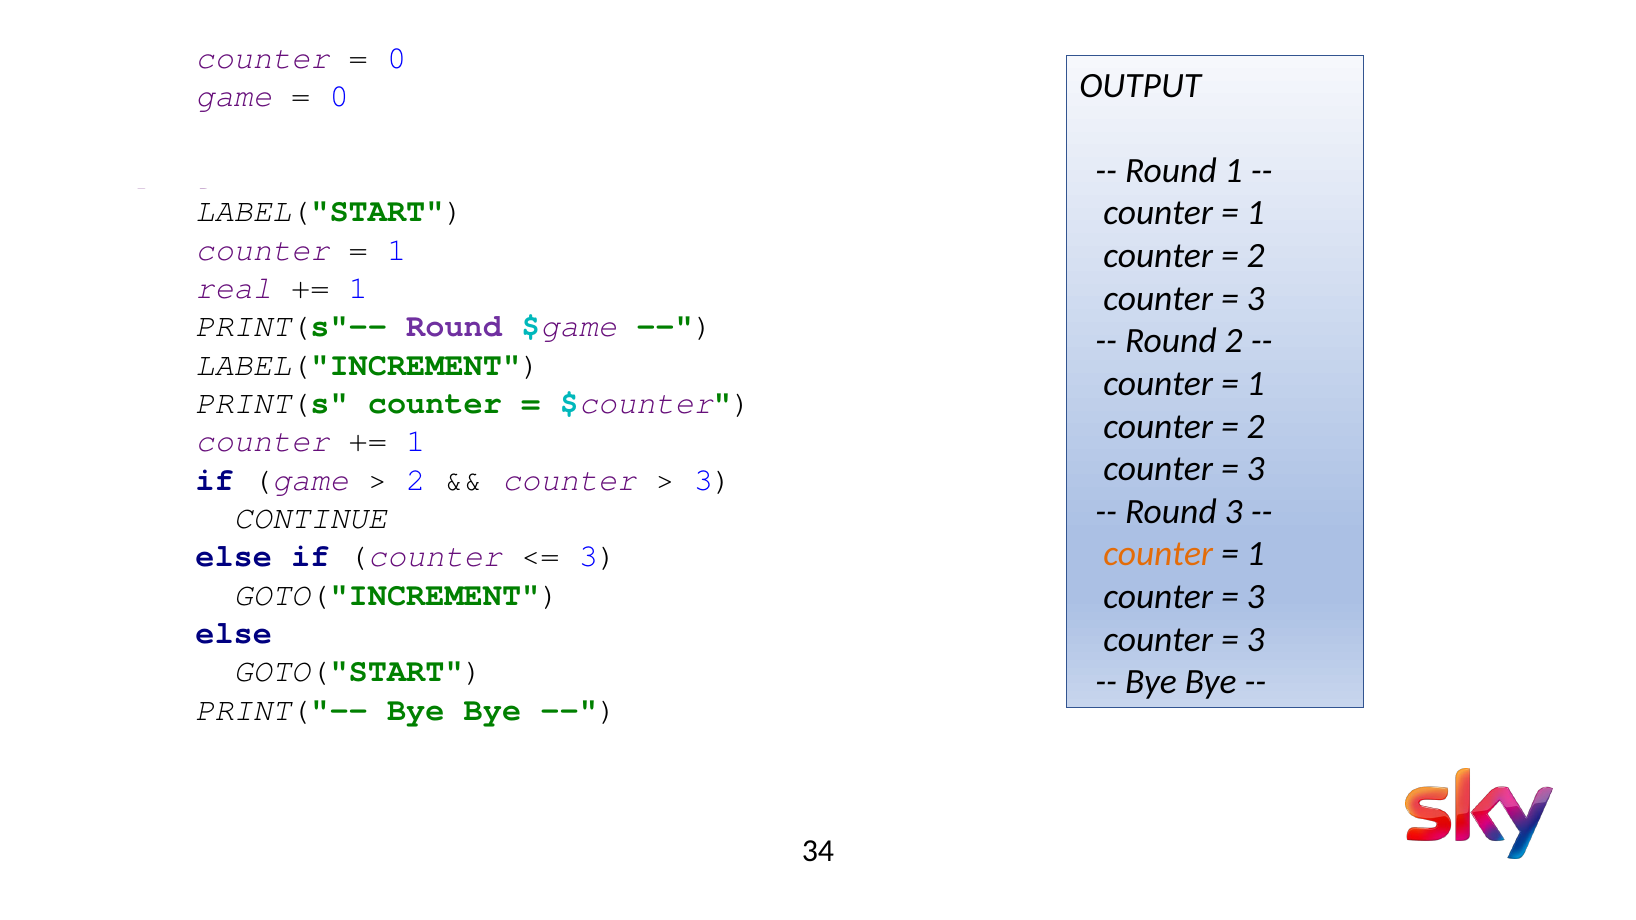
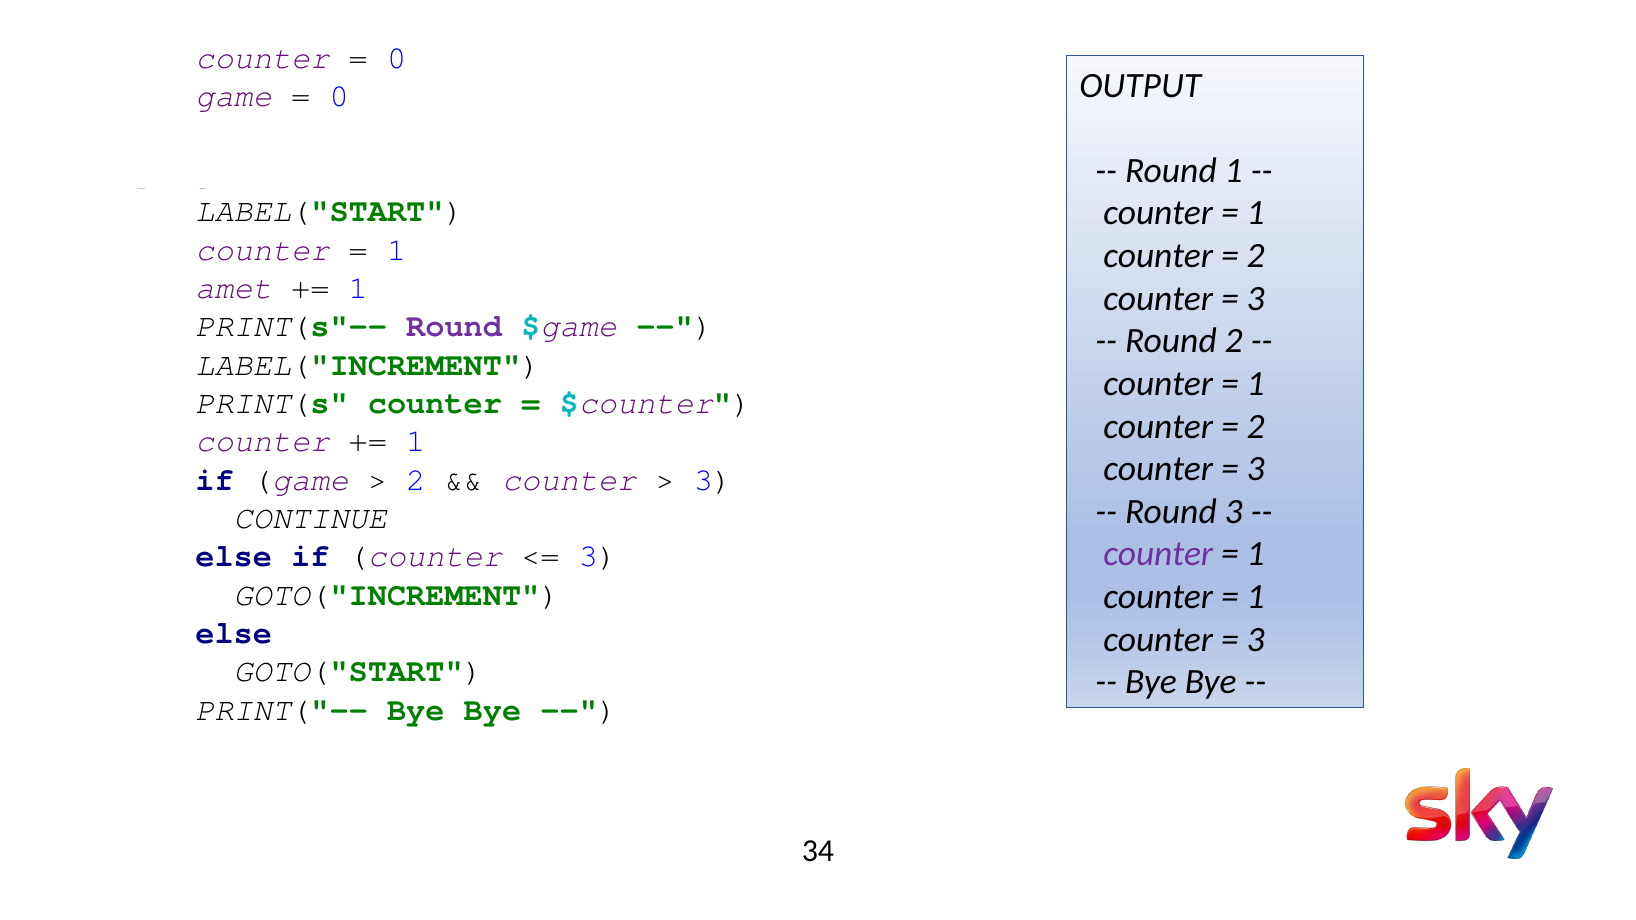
real: real -> amet (234, 288)
counter colour: orange -> purple (1158, 554)
3: 3 -> 1 (1256, 597)
